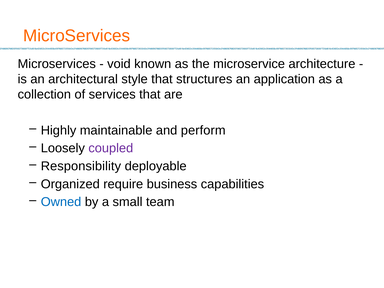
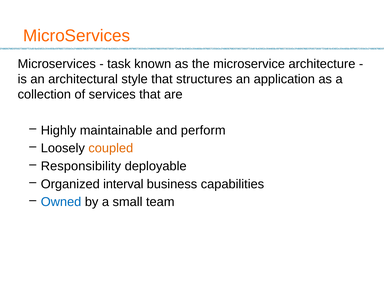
void: void -> task (119, 64)
coupled colour: purple -> orange (111, 148)
require: require -> interval (123, 184)
